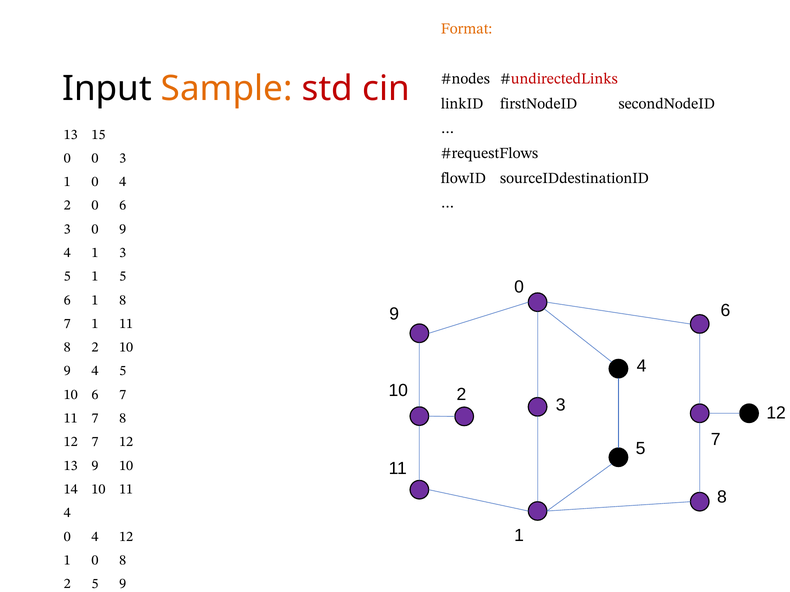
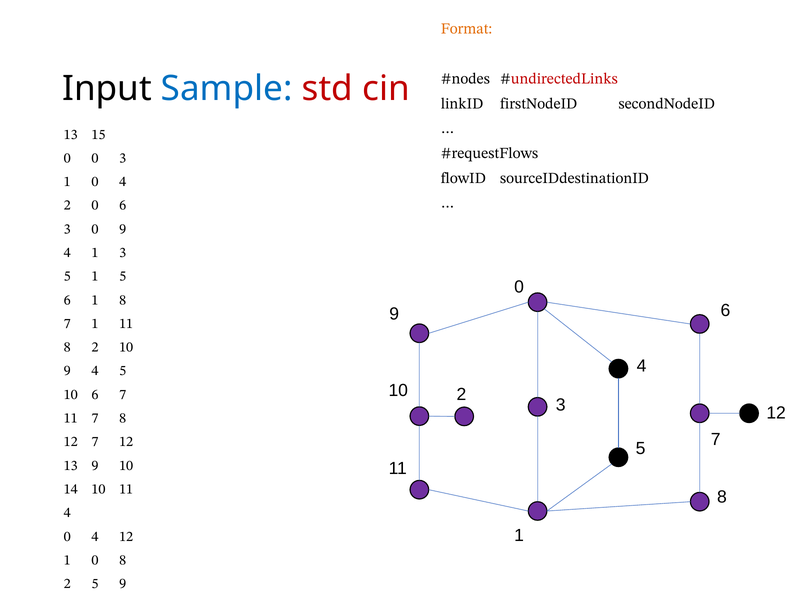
Sample colour: orange -> blue (227, 89)
